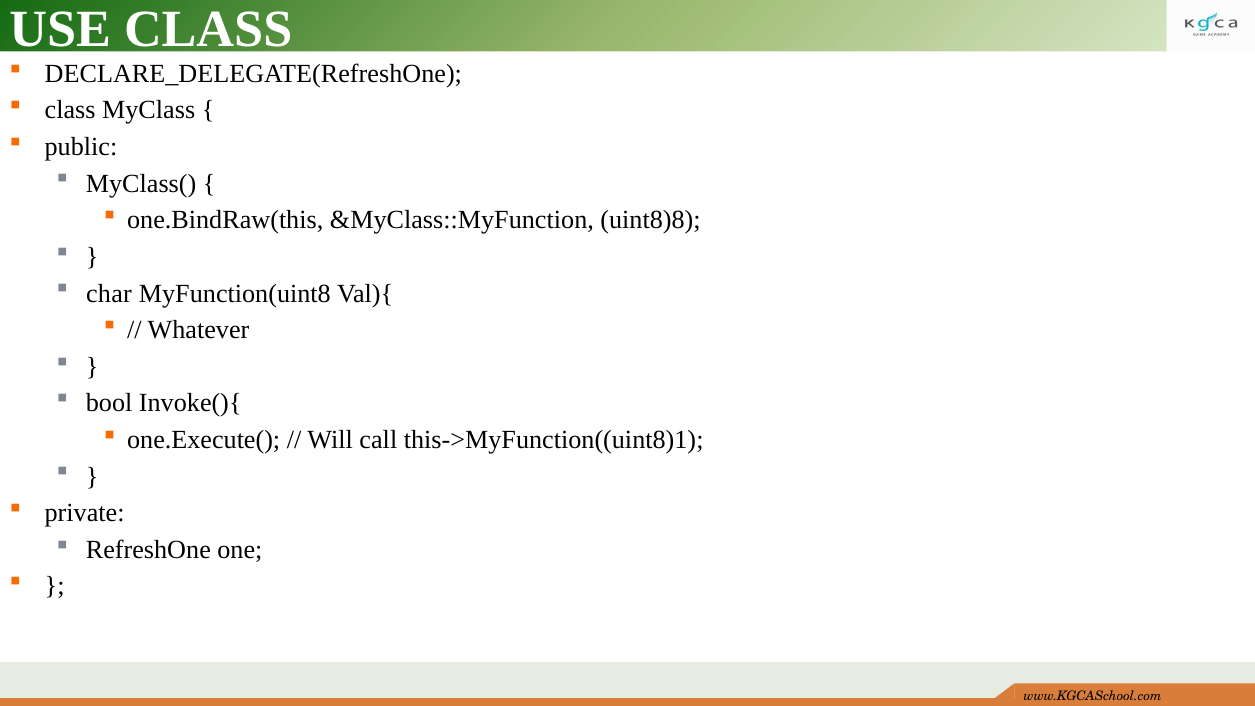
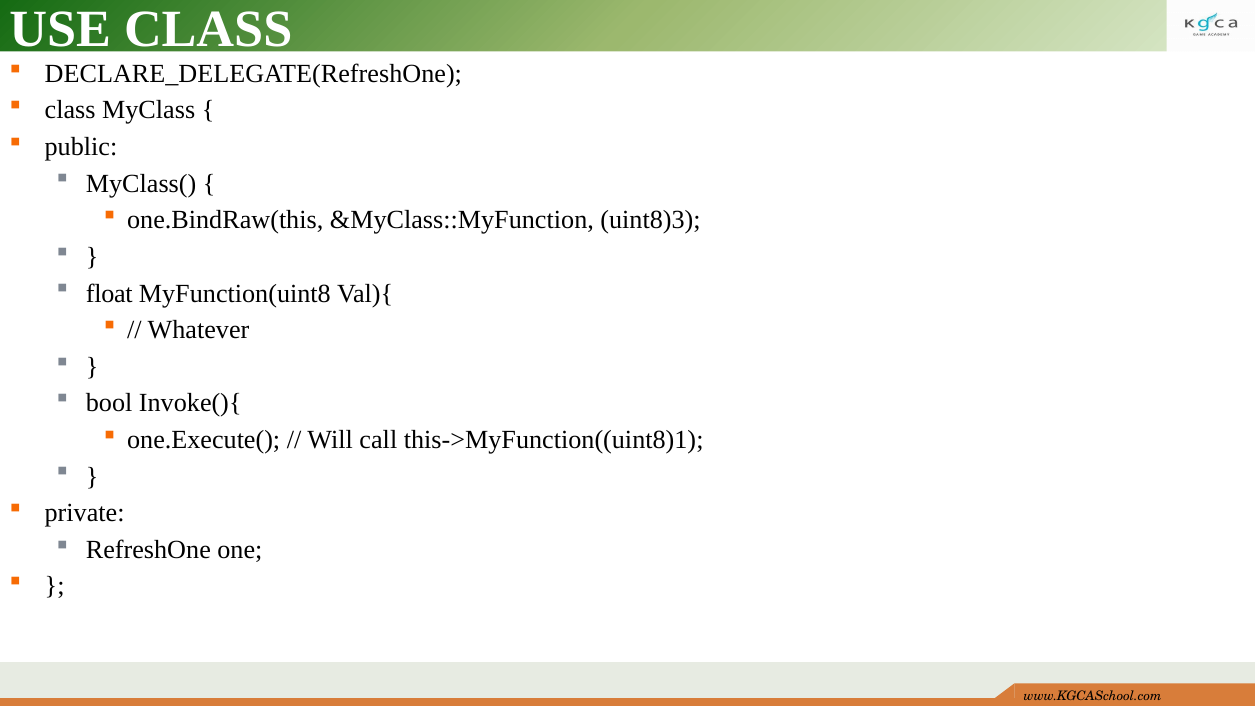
uint8)8: uint8)8 -> uint8)3 (651, 220)
char: char -> float (109, 293)
